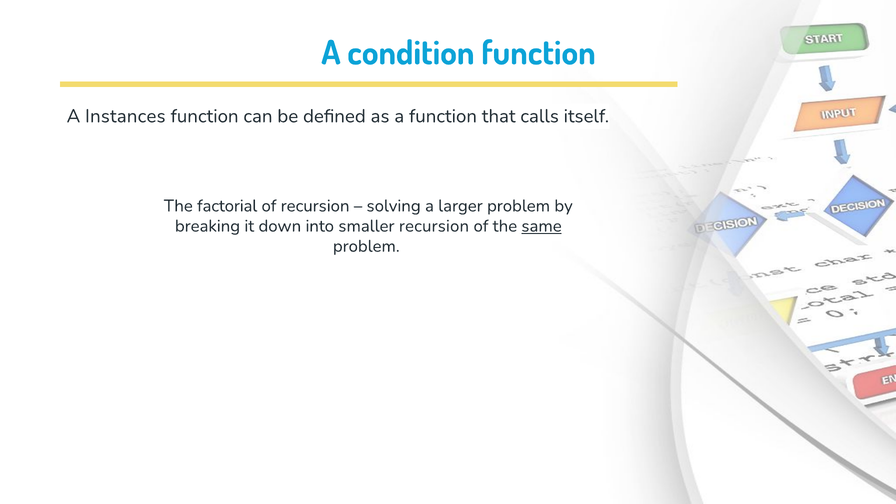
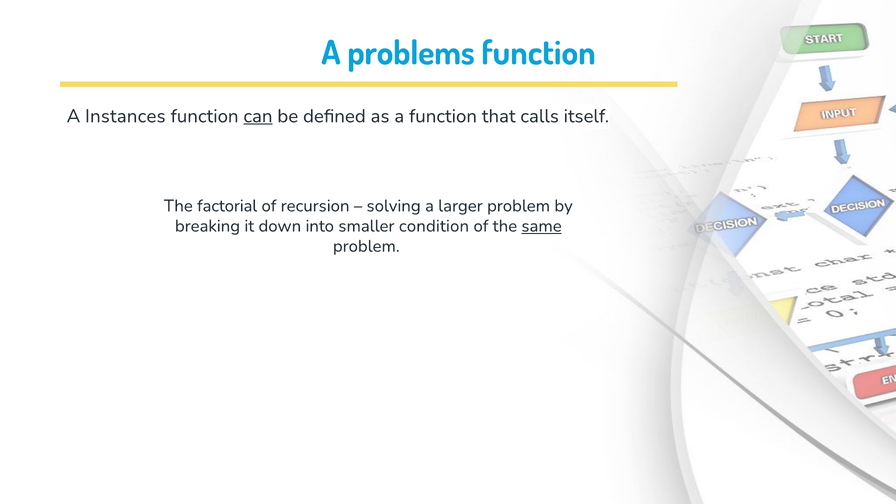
condition: condition -> problems (411, 53)
can underline: none -> present (258, 116)
smaller recursion: recursion -> condition (434, 226)
